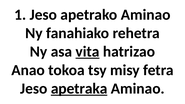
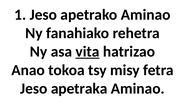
apetraka underline: present -> none (79, 89)
